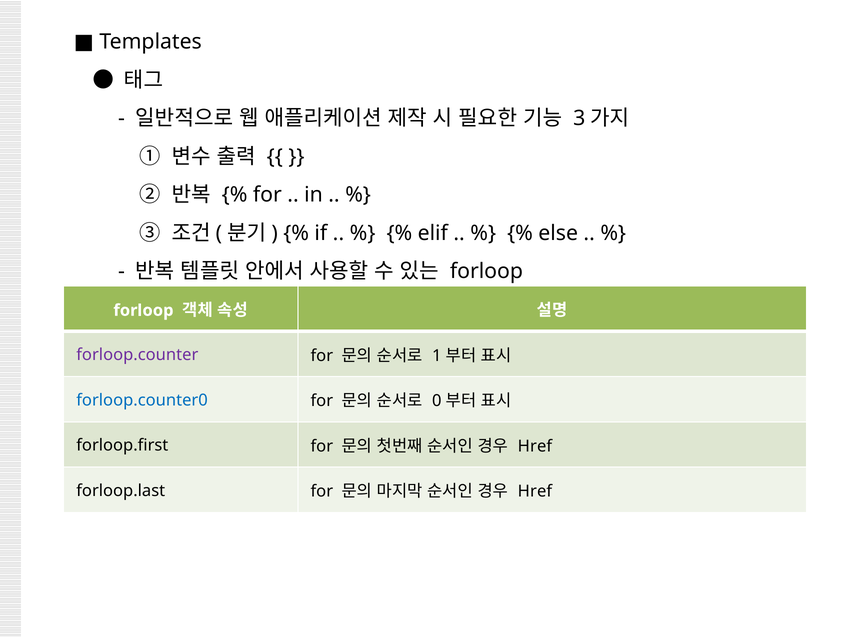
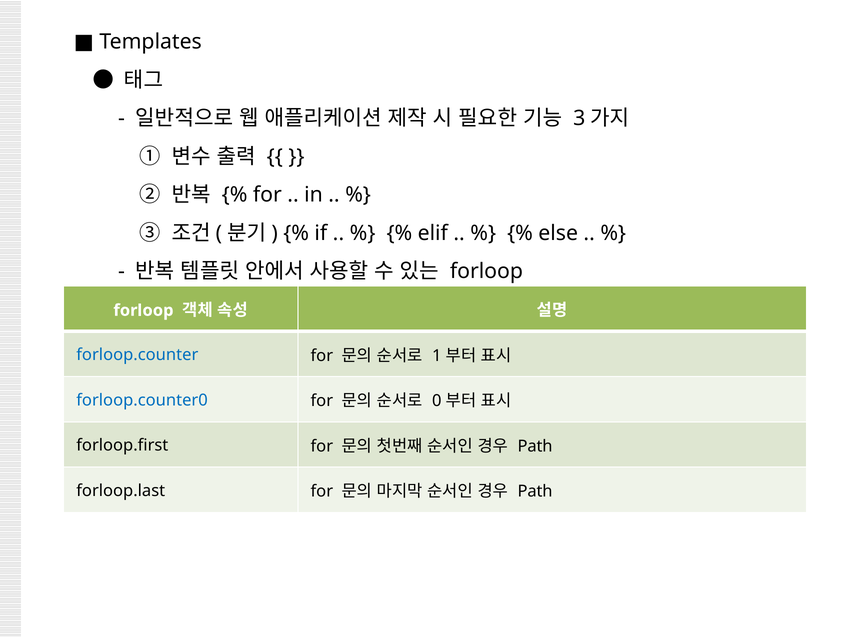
forloop.counter colour: purple -> blue (137, 355)
Href: Href -> Path (535, 447)
Href: Href -> Path (535, 492)
